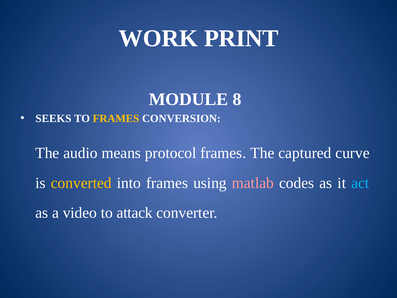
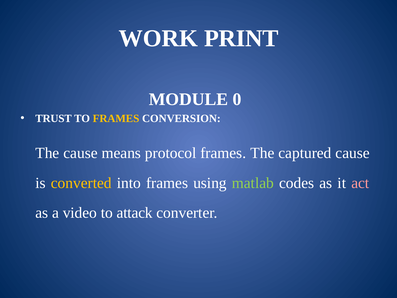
8: 8 -> 0 (237, 99)
SEEKS: SEEKS -> TRUST (54, 118)
The audio: audio -> cause (80, 153)
captured curve: curve -> cause (353, 153)
matlab colour: pink -> light green (253, 183)
act colour: light blue -> pink (360, 183)
